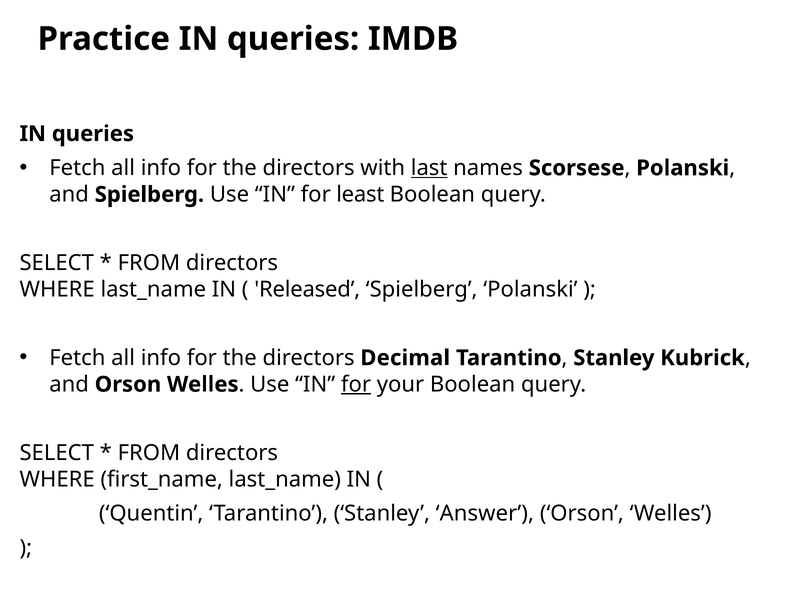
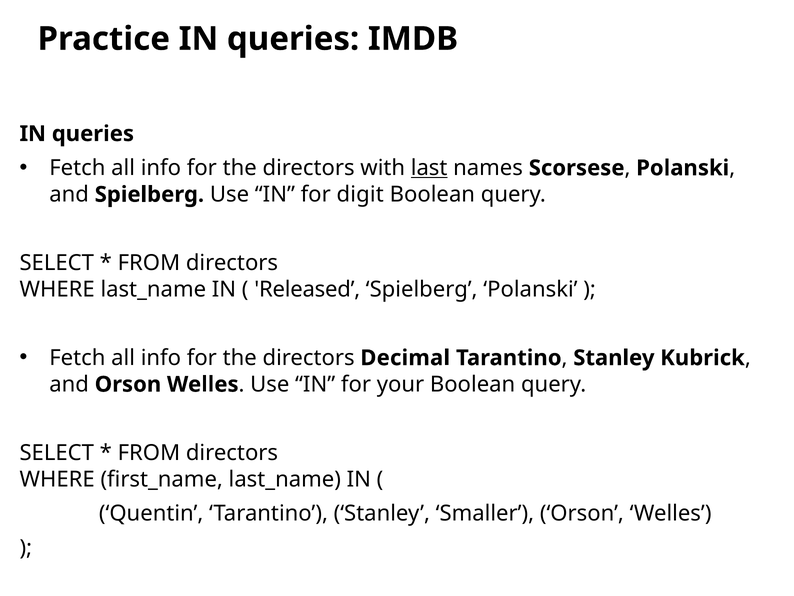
least: least -> digit (360, 194)
for underline: present -> none (356, 384)
Answer: Answer -> Smaller (485, 513)
